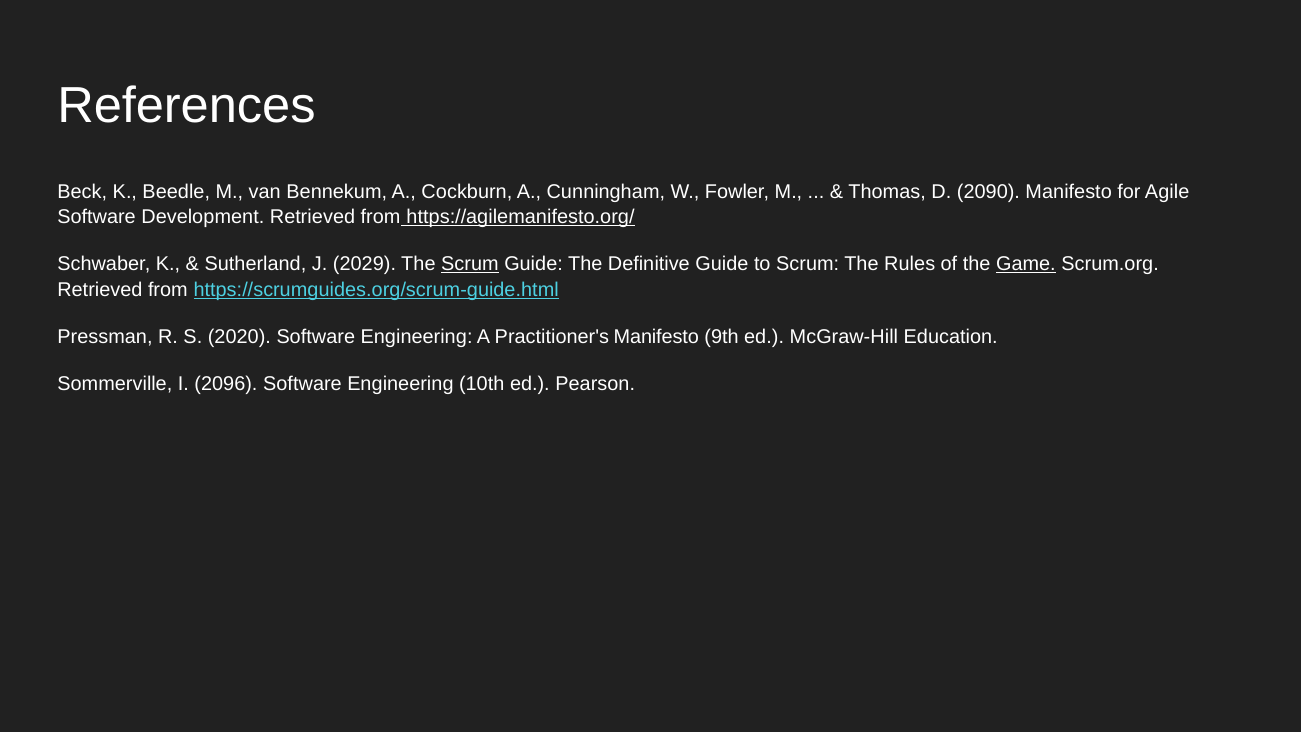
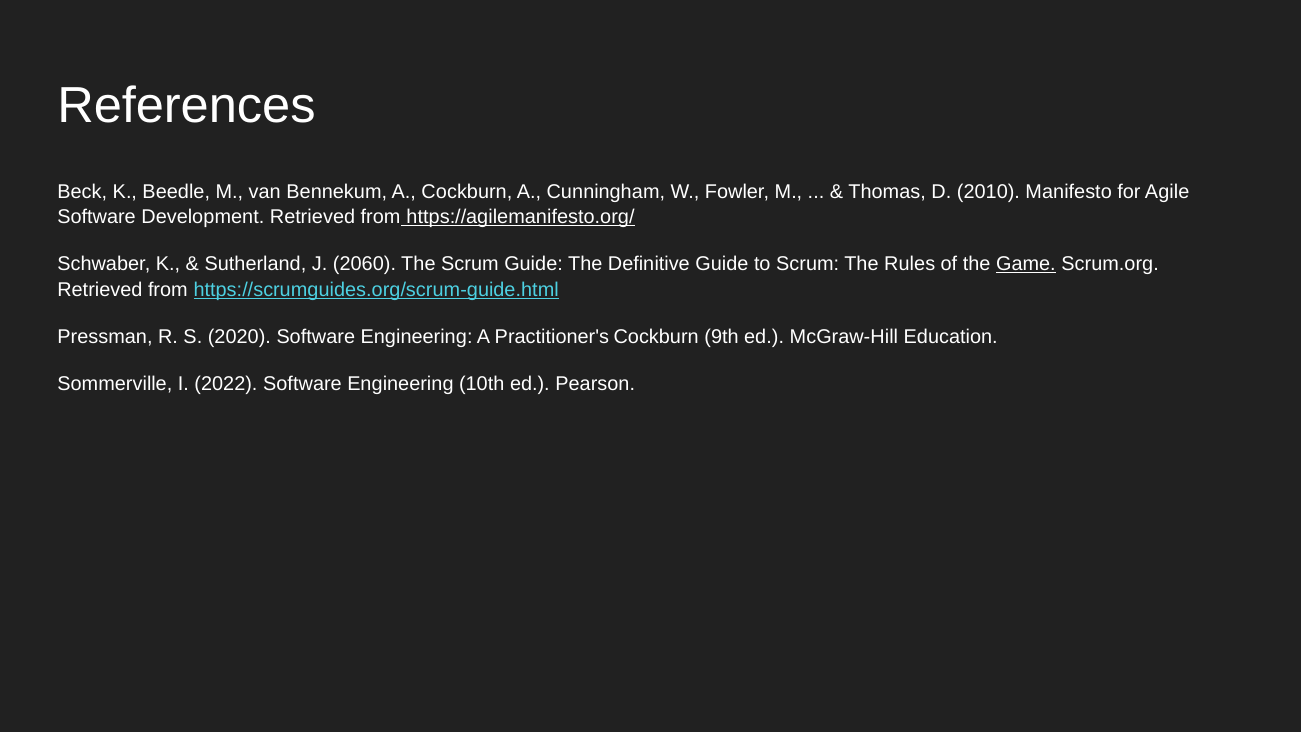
2090: 2090 -> 2010 (988, 192)
2029: 2029 -> 2060 (364, 264)
Scrum underline: present -> none (470, 264)
Practitioner's Manifesto: Manifesto -> Cockburn (656, 337)
2096: 2096 -> 2022 (226, 384)
